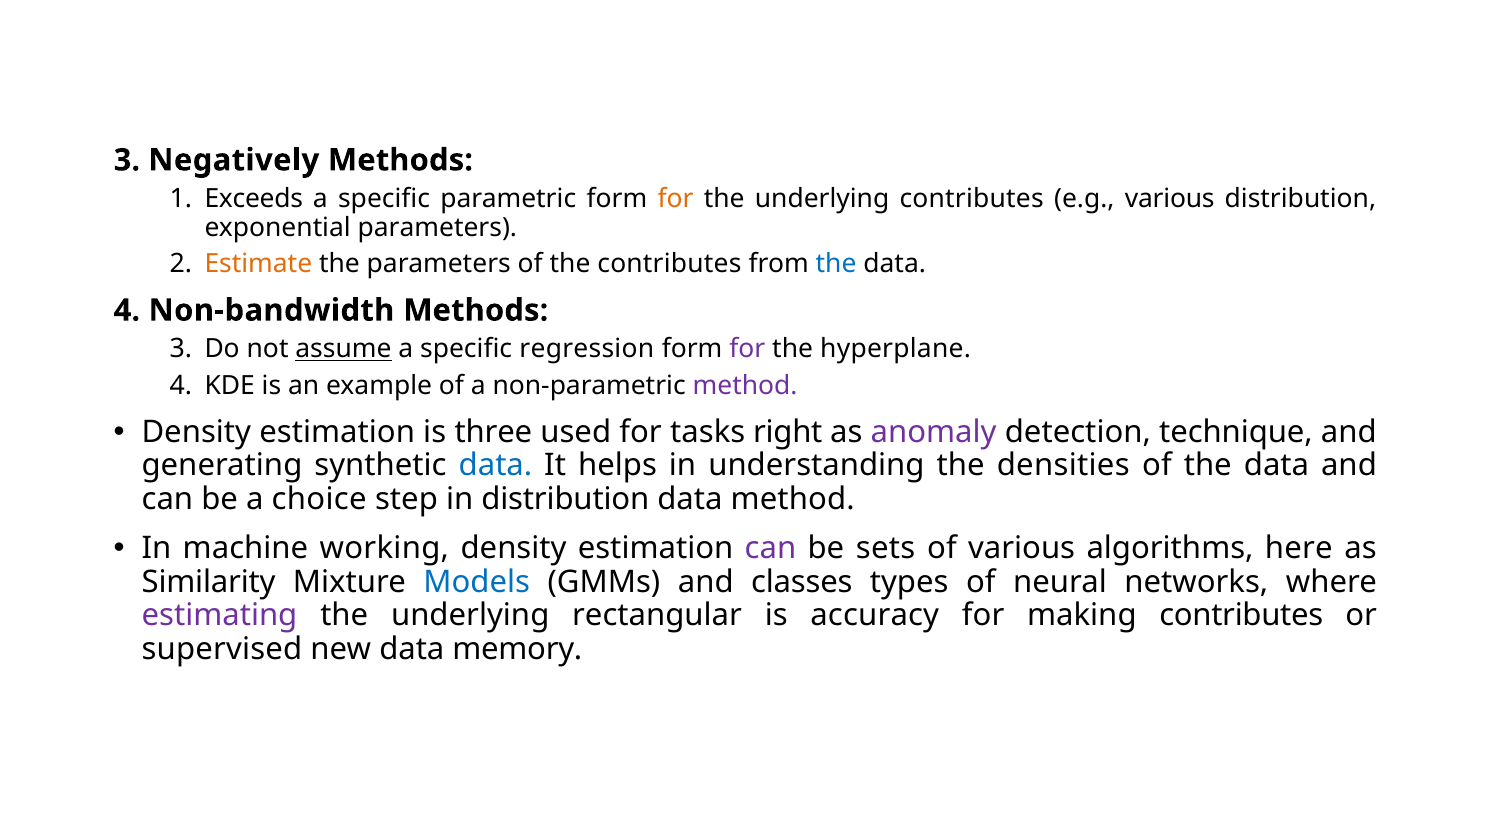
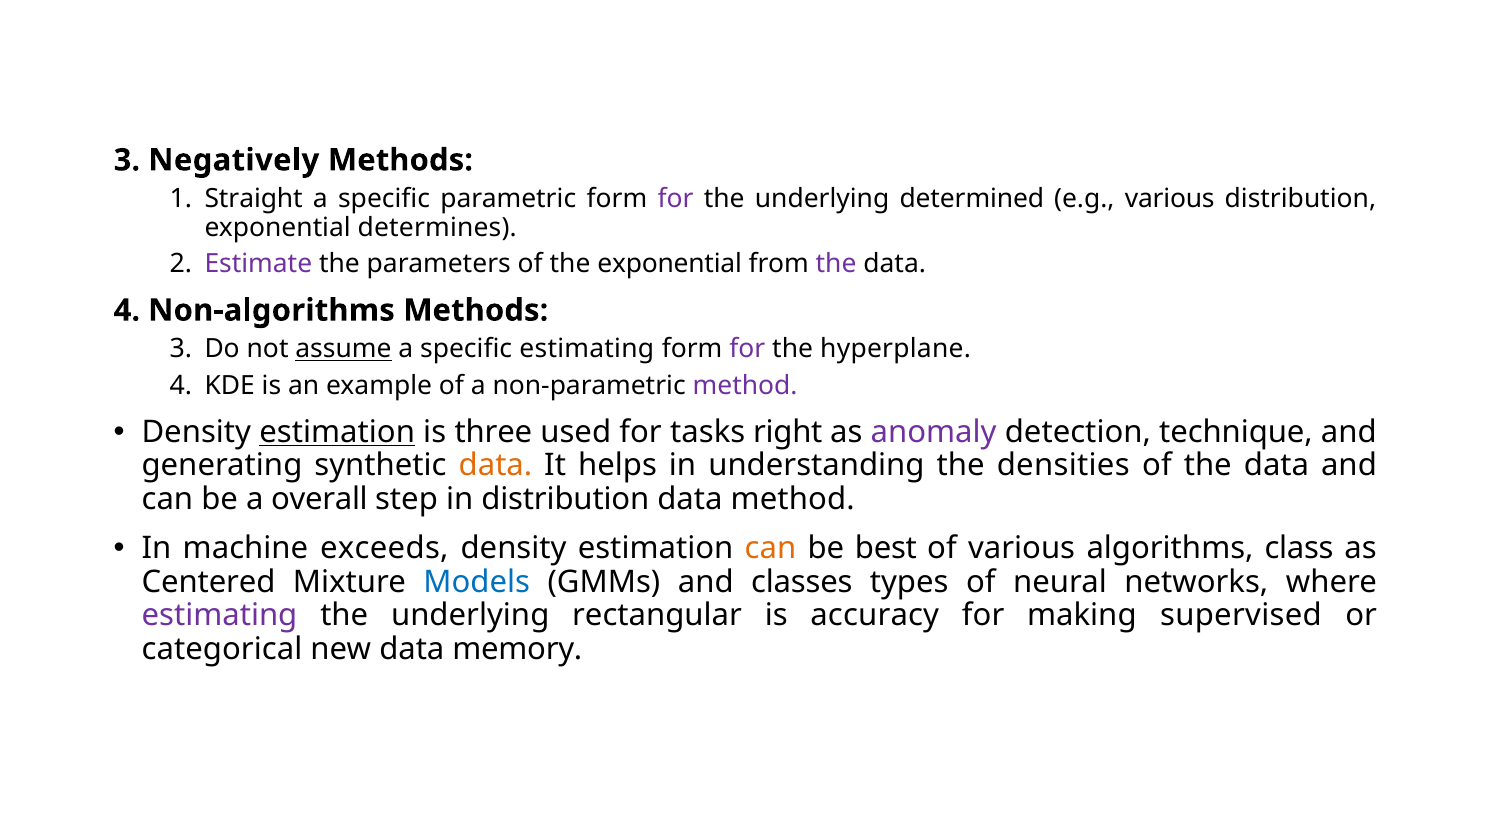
Exceeds: Exceeds -> Straight (254, 199)
for colour: orange -> purple (676, 199)
underlying contributes: contributes -> determined (972, 199)
exponential parameters: parameters -> determines (437, 227)
Estimate colour: orange -> purple (258, 264)
the contributes: contributes -> exponential (670, 264)
the colour: blue -> purple (836, 264)
Non-bandwidth: Non-bandwidth -> Non-algorithms (272, 310)
specific regression: regression -> estimating (587, 349)
estimation underline: none -> present (337, 432)
data colour: blue -> orange (495, 465)
choice: choice -> overall (319, 499)
working: working -> exceeds (384, 548)
can colour: purple -> orange (770, 548)
sets: sets -> best (886, 548)
here: here -> class (1299, 548)
Similarity: Similarity -> Centered (209, 582)
making contributes: contributes -> supervised (1241, 615)
supervised: supervised -> categorical (222, 649)
